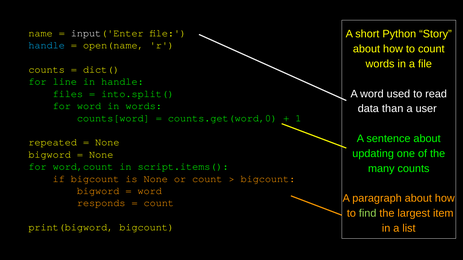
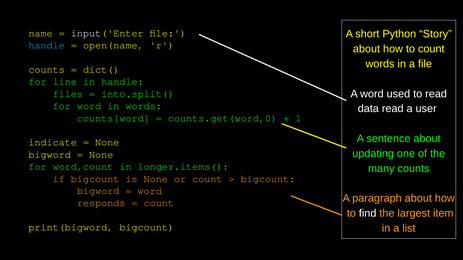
data than: than -> read (393, 109)
repeated: repeated -> indicate (53, 143)
script.items(: script.items( -> longer.items( (183, 167)
find colour: light green -> white (368, 214)
